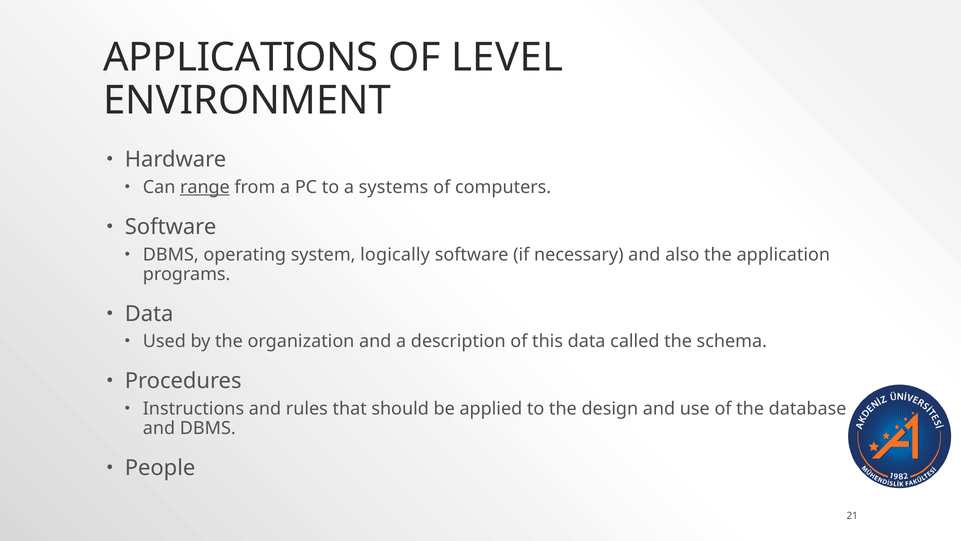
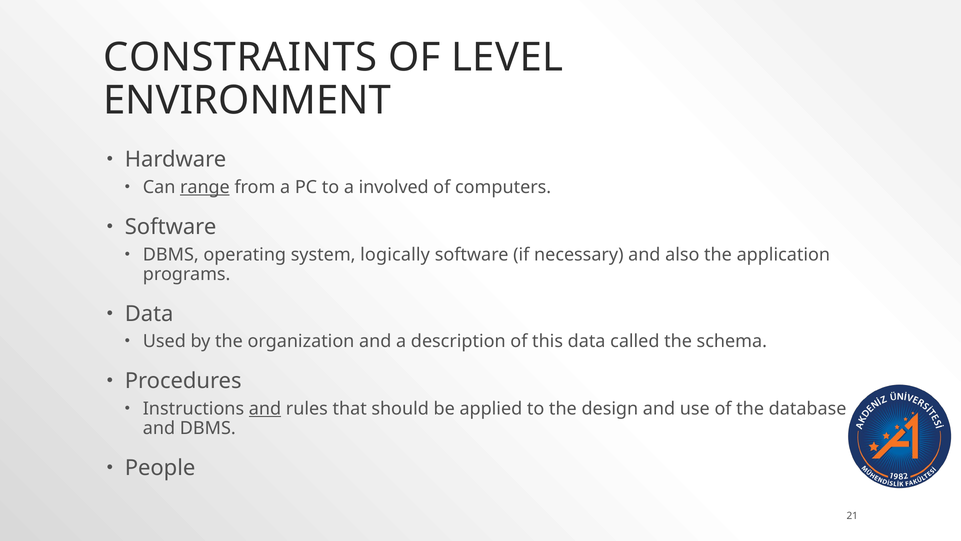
APPLICATIONS: APPLICATIONS -> CONSTRAINTS (240, 57)
systems: systems -> involved (394, 187)
and underline: none -> present (265, 409)
